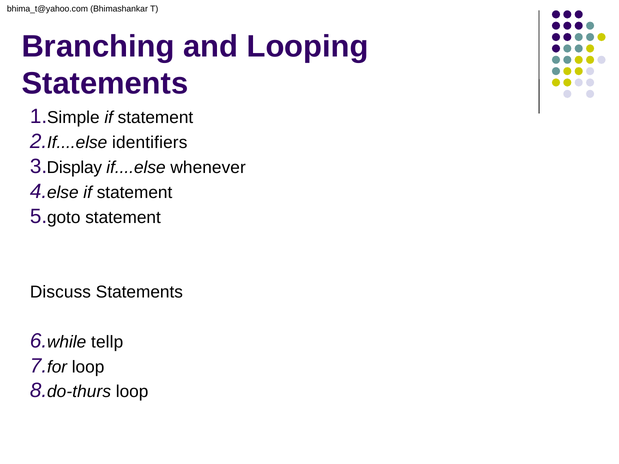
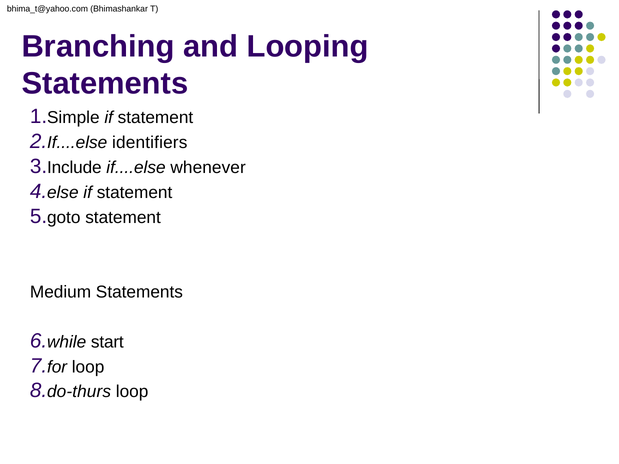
Display: Display -> Include (74, 168)
Discuss: Discuss -> Medium (61, 292)
tellp: tellp -> start (107, 342)
